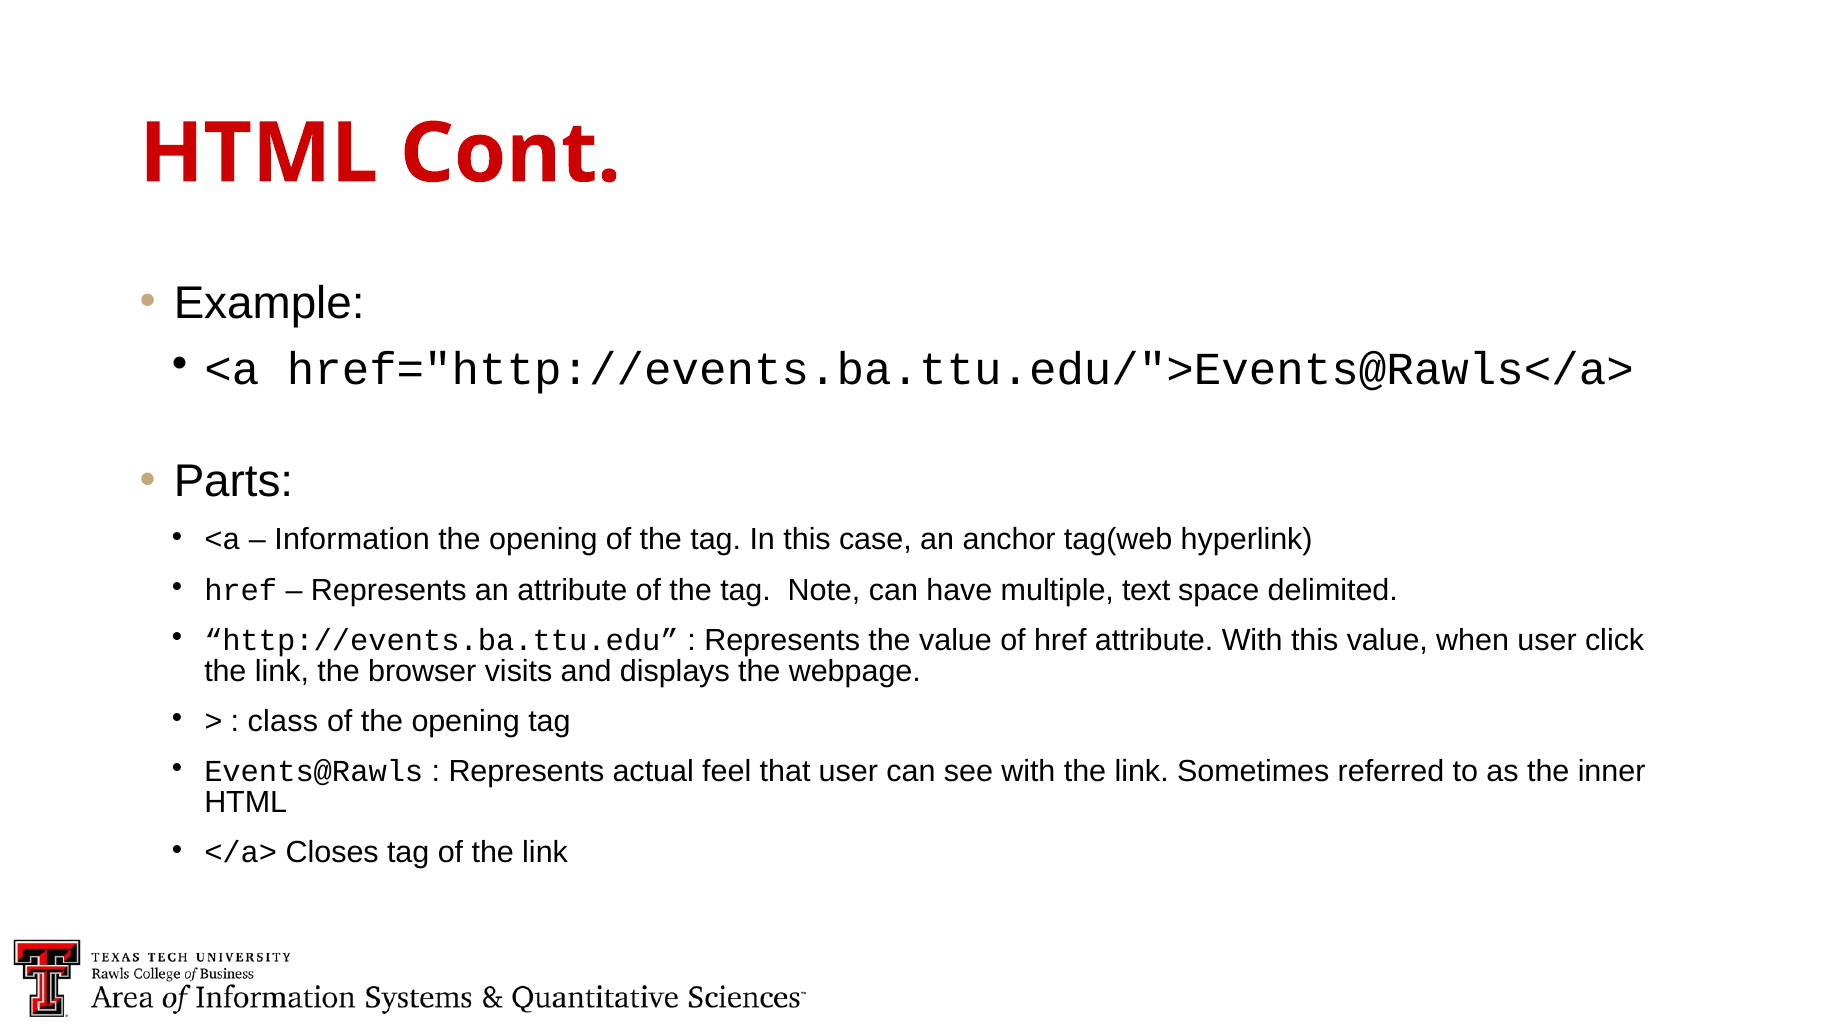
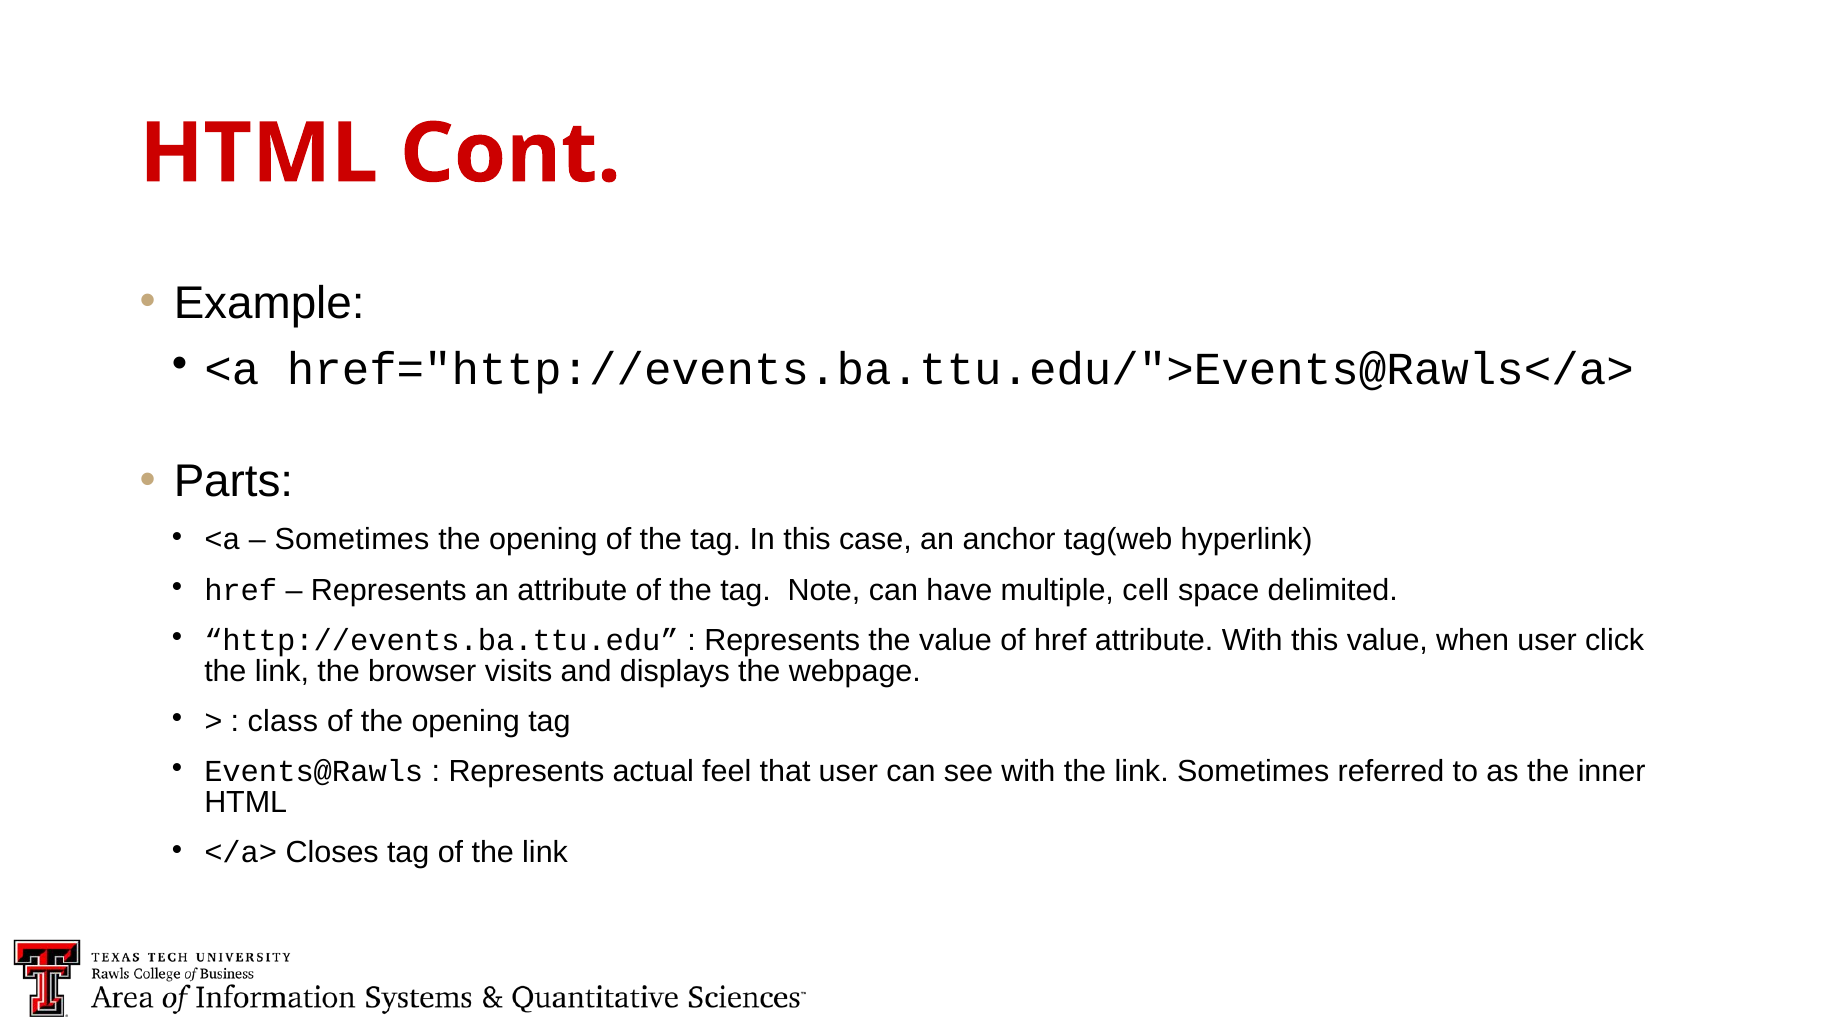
Information: Information -> Sometimes (352, 540)
text: text -> cell (1146, 590)
